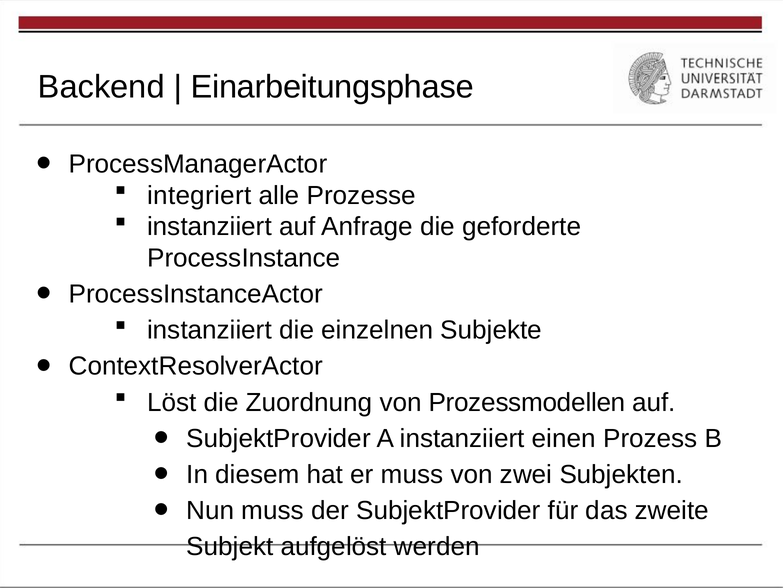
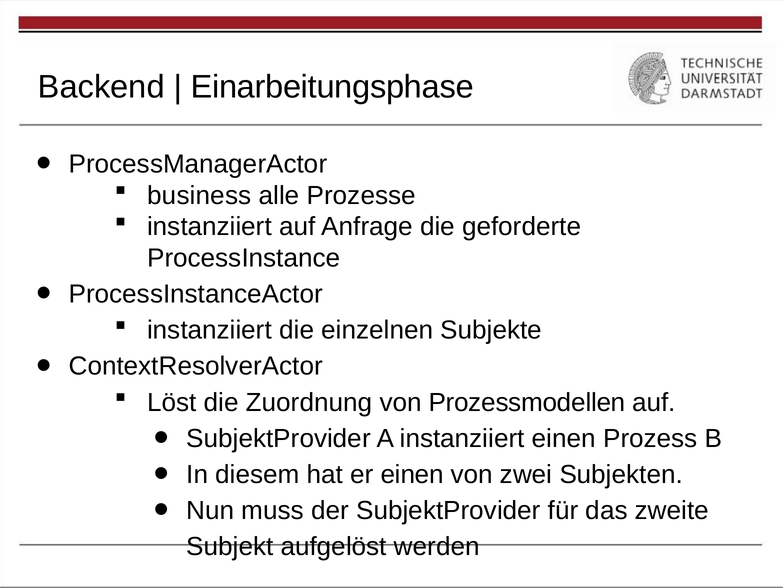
integriert: integriert -> business (199, 195)
er muss: muss -> einen (412, 474)
